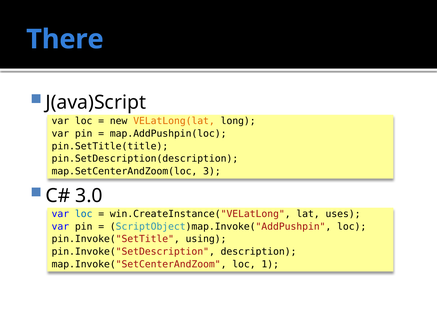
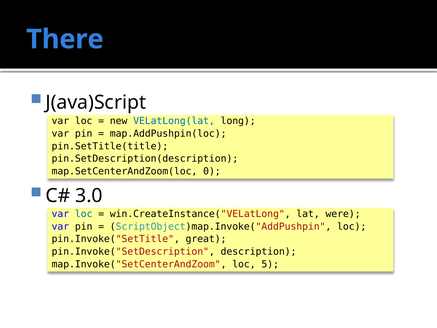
VELatLong(lat colour: orange -> blue (174, 121)
3: 3 -> 0 (212, 171)
uses: uses -> were (343, 214)
using: using -> great (206, 239)
1: 1 -> 5 (270, 264)
